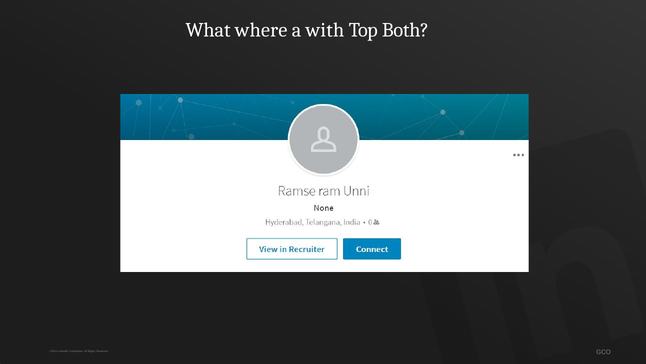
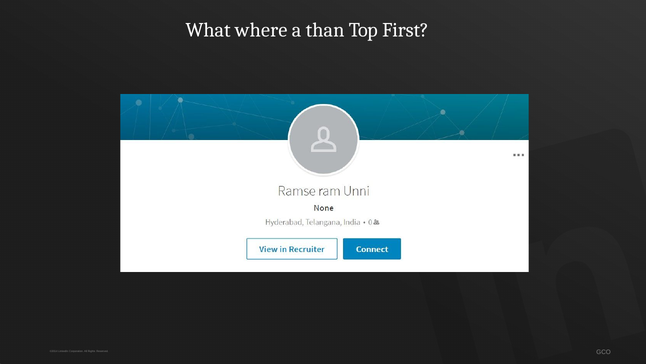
with: with -> than (325, 30)
Both: Both -> First (405, 30)
